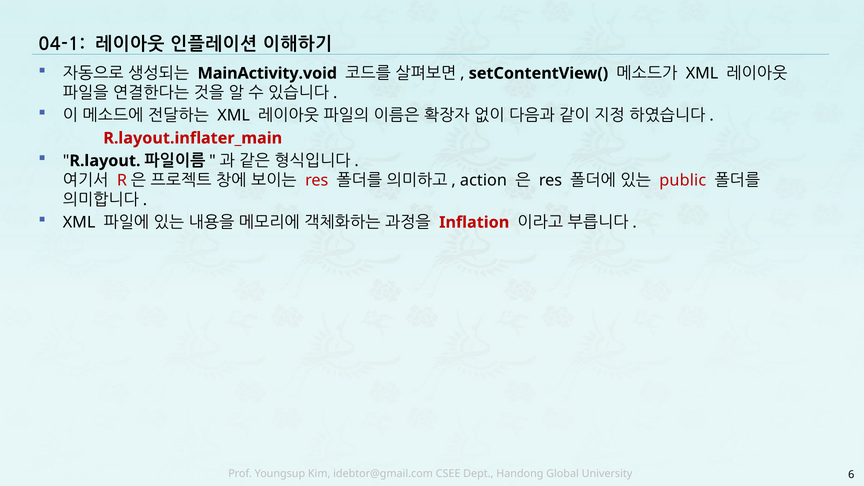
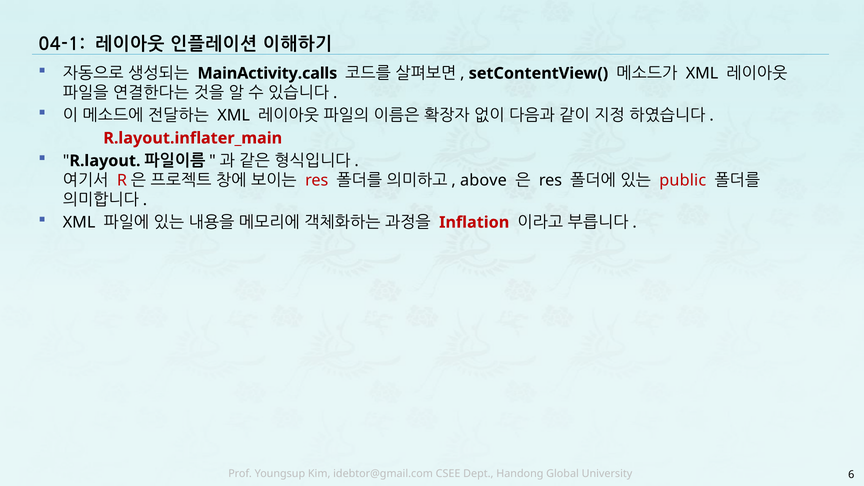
MainActivity.void: MainActivity.void -> MainActivity.calls (267, 73)
action: action -> above (483, 180)
